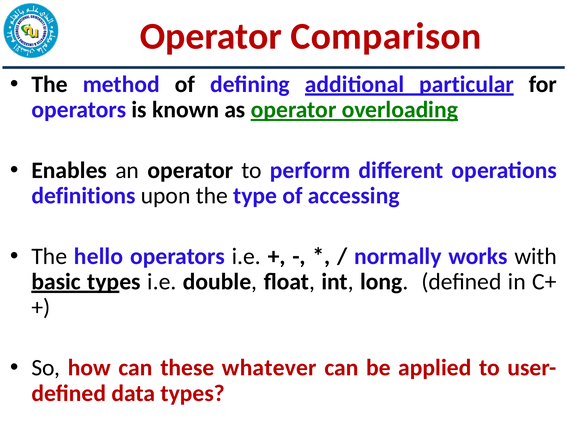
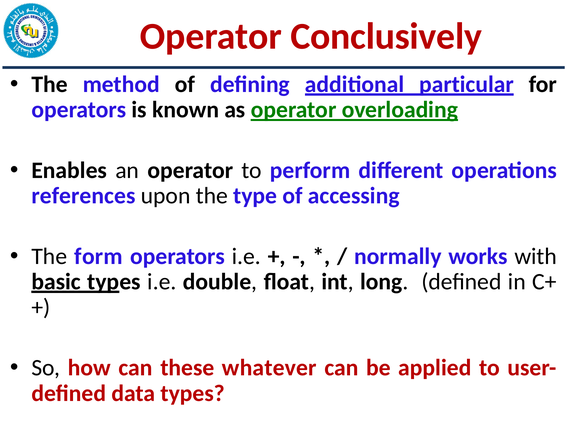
Comparison: Comparison -> Conclusively (386, 37)
definitions: definitions -> references (83, 196)
hello: hello -> form (99, 256)
